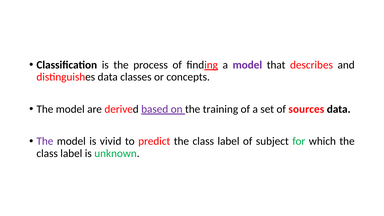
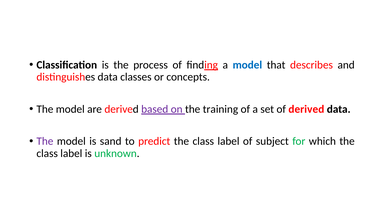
model colour: purple -> blue (247, 65)
of sources: sources -> derived (306, 109)
vivid: vivid -> sand (111, 141)
